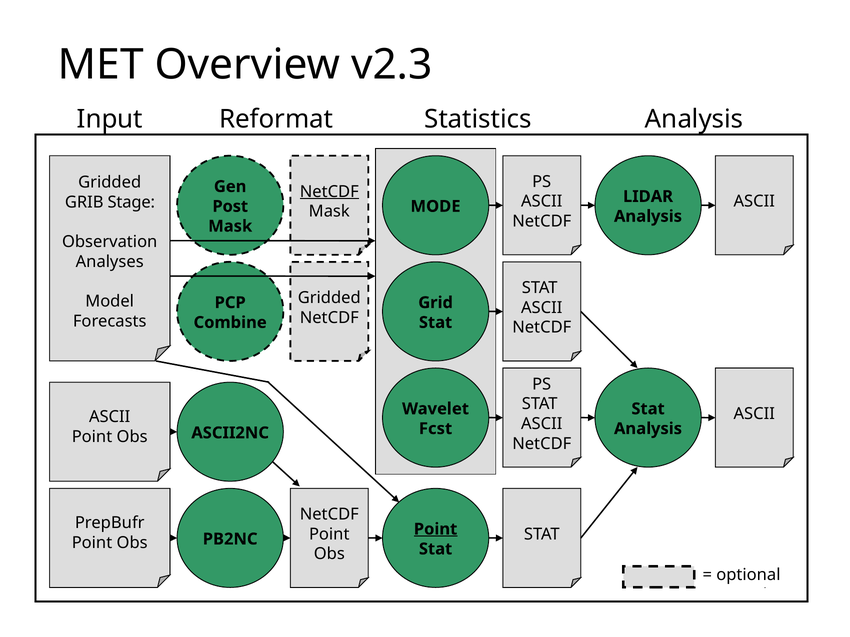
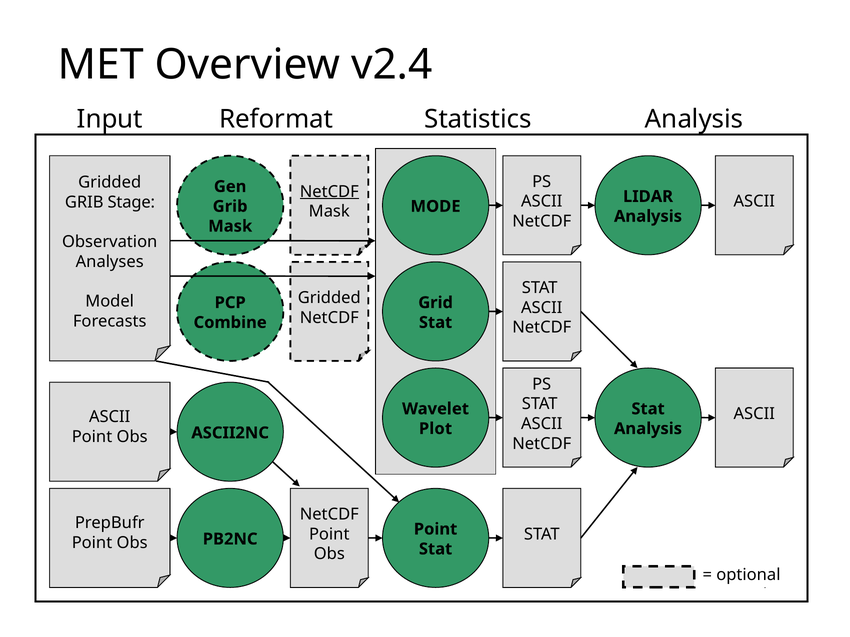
v2.3: v2.3 -> v2.4 (392, 65)
Post: Post -> Grib (230, 207)
Fcst: Fcst -> Plot (435, 429)
Point underline: present -> none (436, 530)
